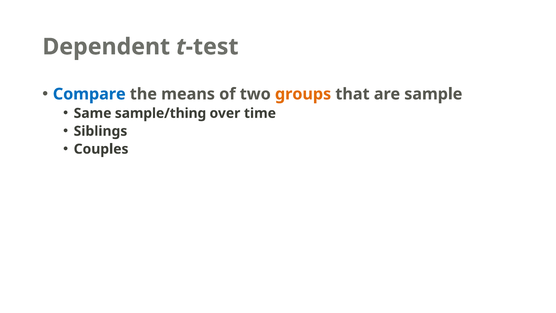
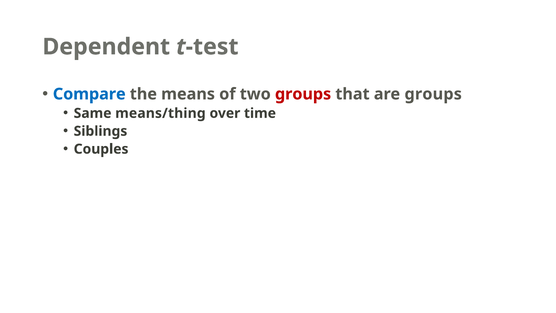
groups colour: orange -> red (303, 94)
are sample: sample -> groups (433, 94)
sample/thing: sample/thing -> means/thing (160, 113)
